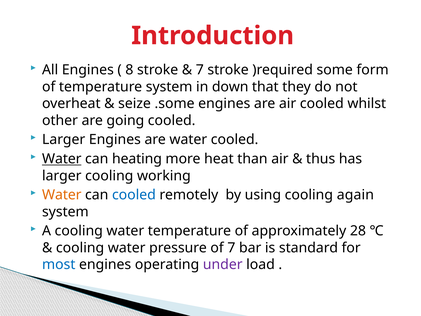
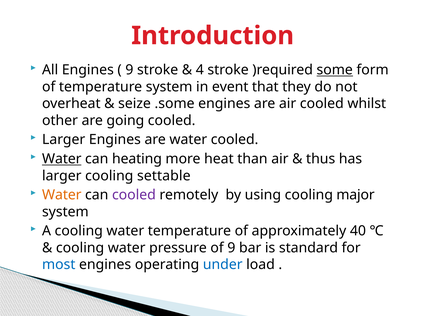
8: 8 -> 9 (129, 70)
7: 7 -> 4 (200, 70)
some underline: none -> present (335, 70)
down: down -> event (230, 87)
working: working -> settable (164, 176)
cooled colour: blue -> purple (134, 195)
again: again -> major (356, 195)
28: 28 -> 40 (358, 231)
of 7: 7 -> 9 (231, 248)
under colour: purple -> blue (223, 264)
